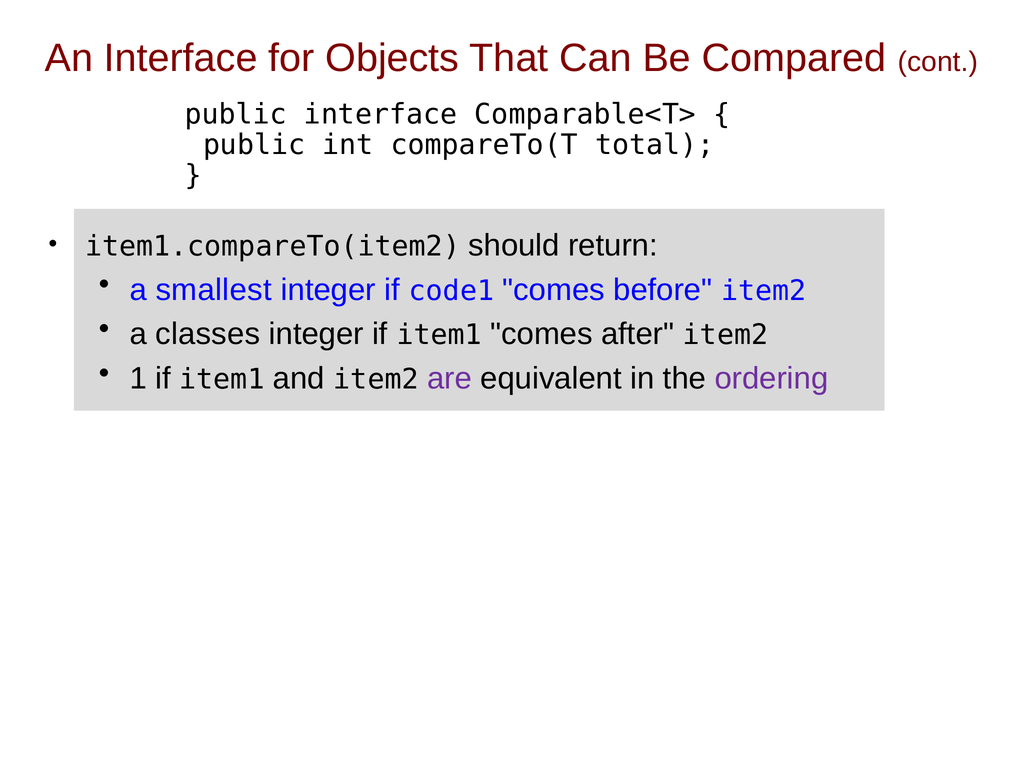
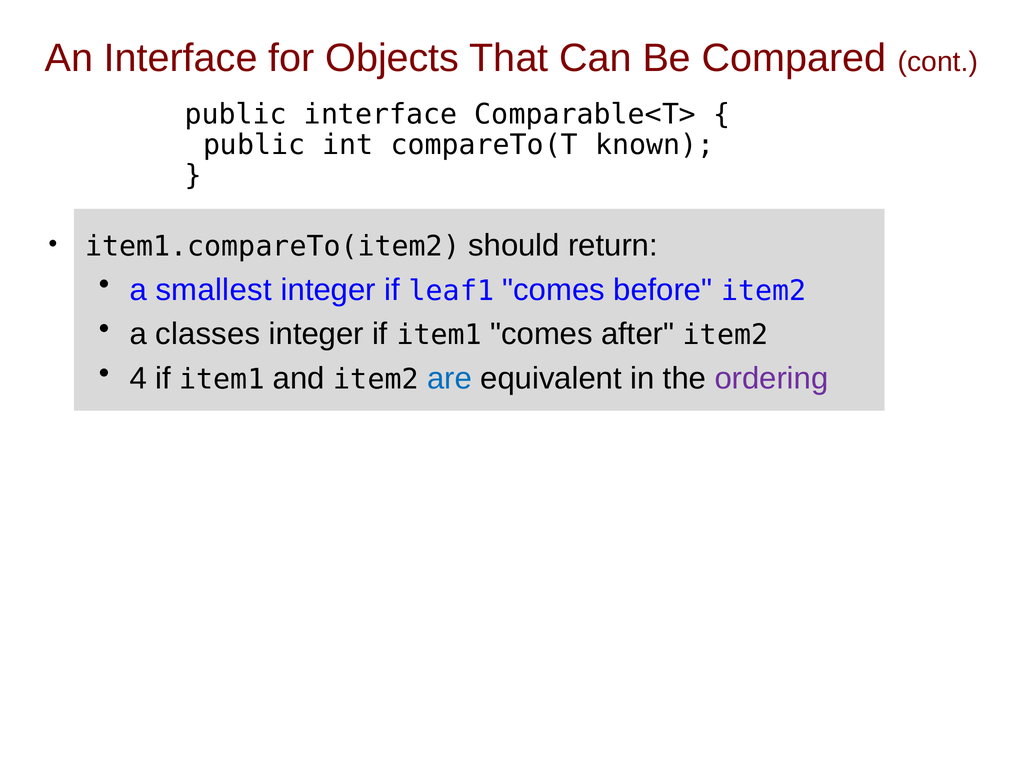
total: total -> known (655, 145)
code1: code1 -> leaf1 (451, 291)
1: 1 -> 4 (138, 378)
are colour: purple -> blue (449, 378)
